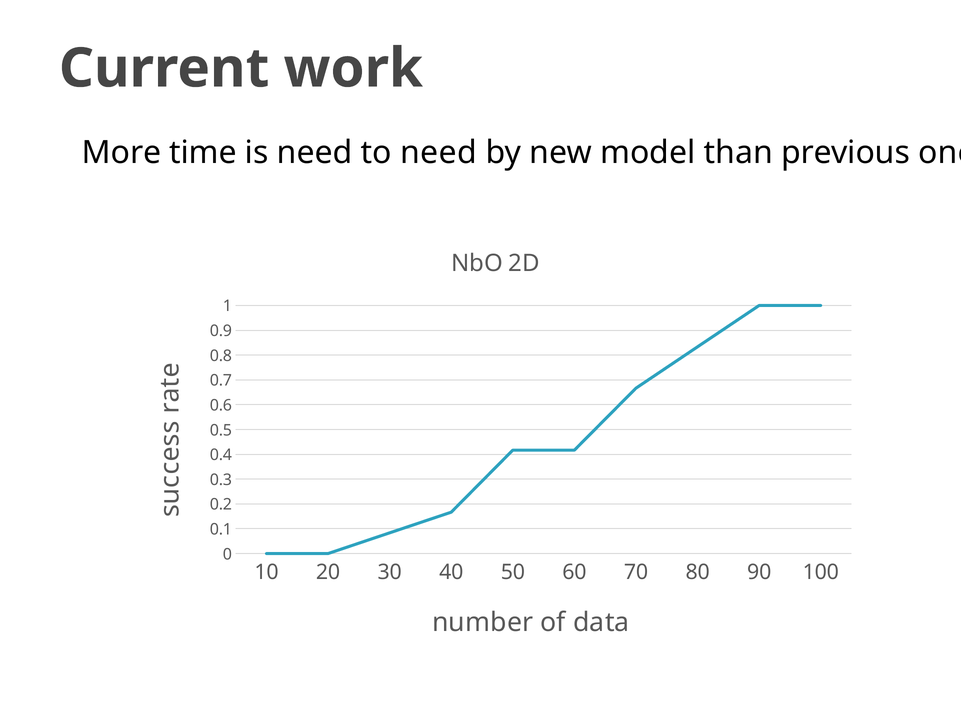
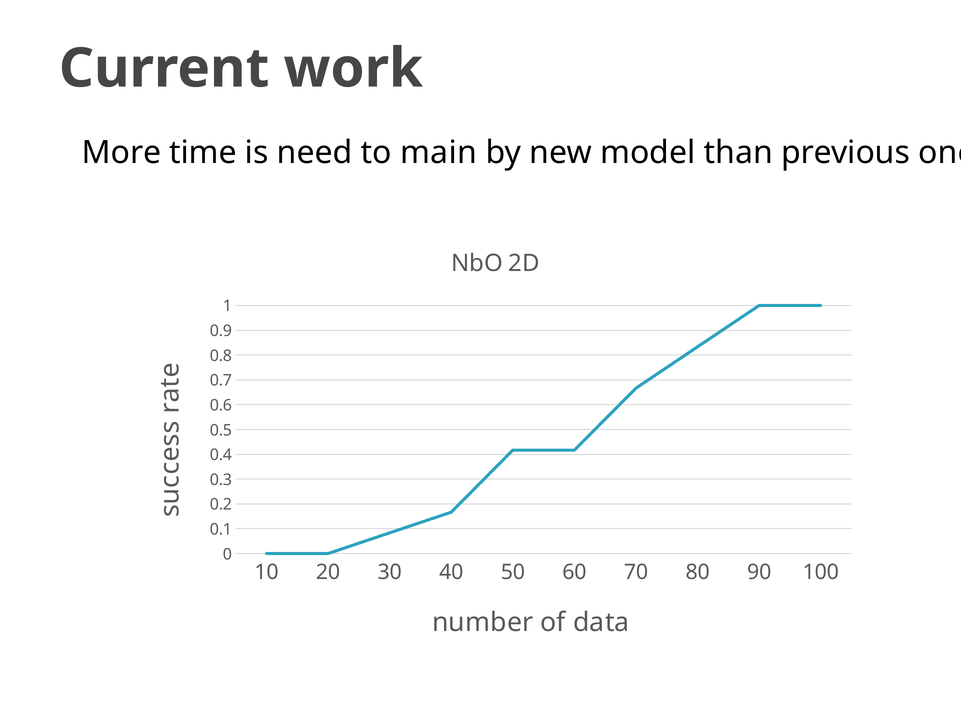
to need: need -> main (439, 152)
